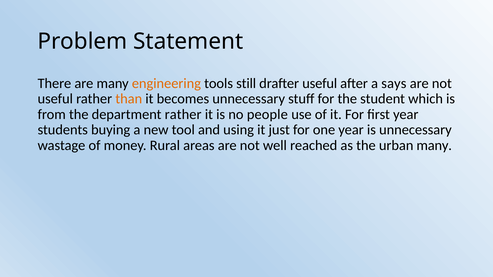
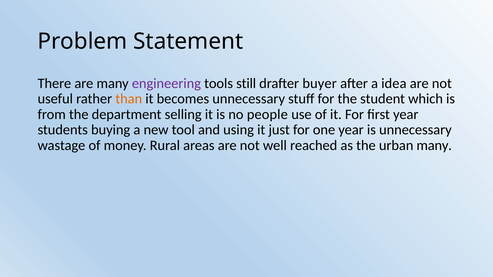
engineering colour: orange -> purple (166, 83)
drafter useful: useful -> buyer (320, 83)
says: says -> idea (394, 83)
department rather: rather -> selling (183, 114)
